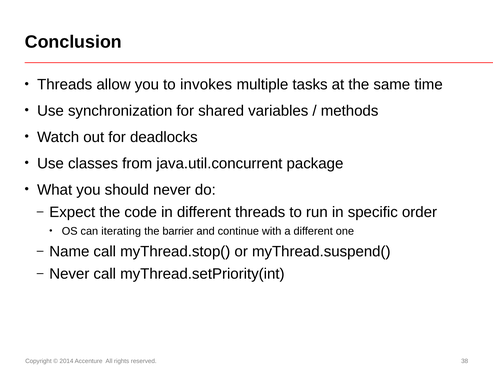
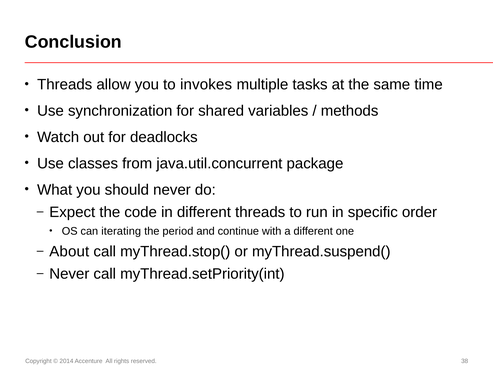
barrier: barrier -> period (178, 231)
Name: Name -> About (69, 251)
